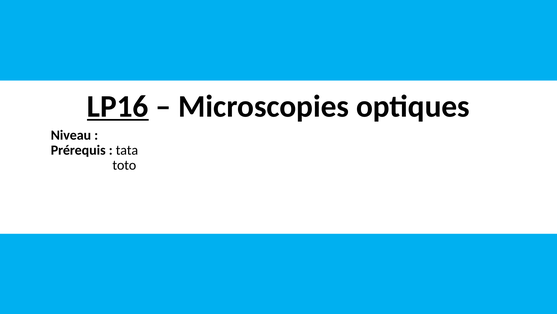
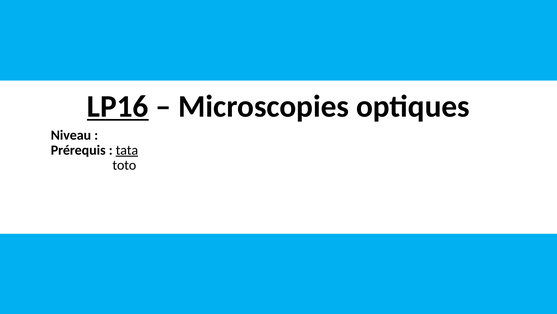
tata underline: none -> present (127, 150)
